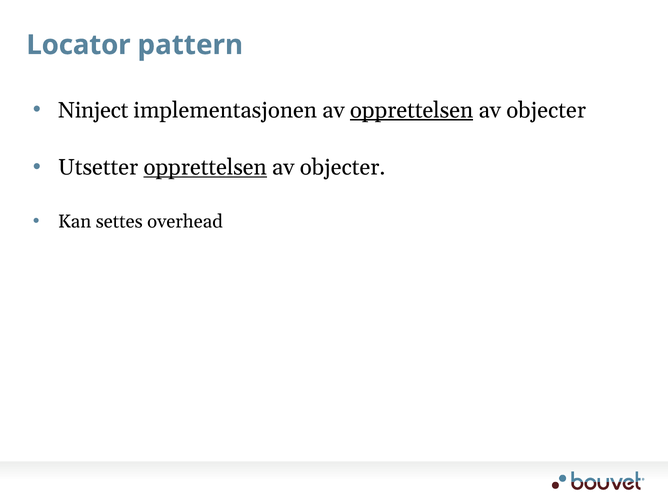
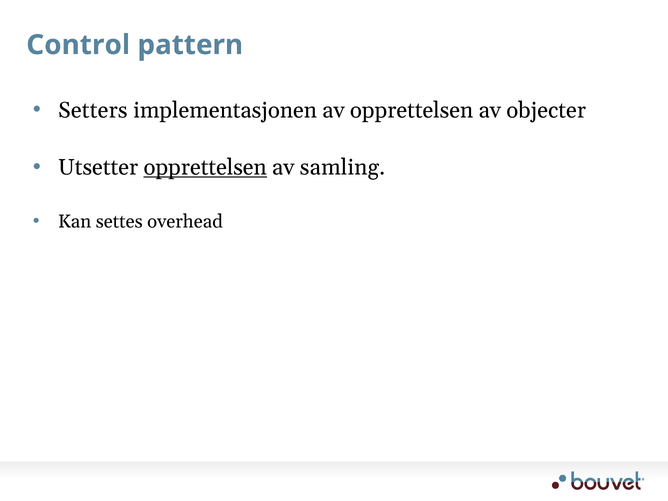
Locator: Locator -> Control (78, 45)
Ninject: Ninject -> Setters (93, 110)
opprettelsen underline: present -> none (412, 110)
objecter: objecter -> samling (343, 167)
